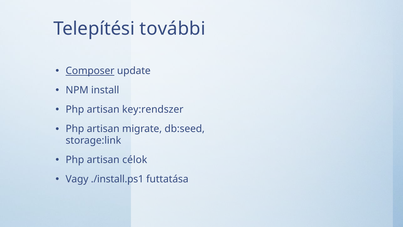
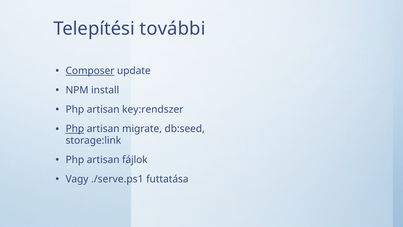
Php underline: none -> present (75, 129)
célok: célok -> fájlok (135, 160)
./install.ps1: ./install.ps1 -> ./serve.ps1 (117, 179)
